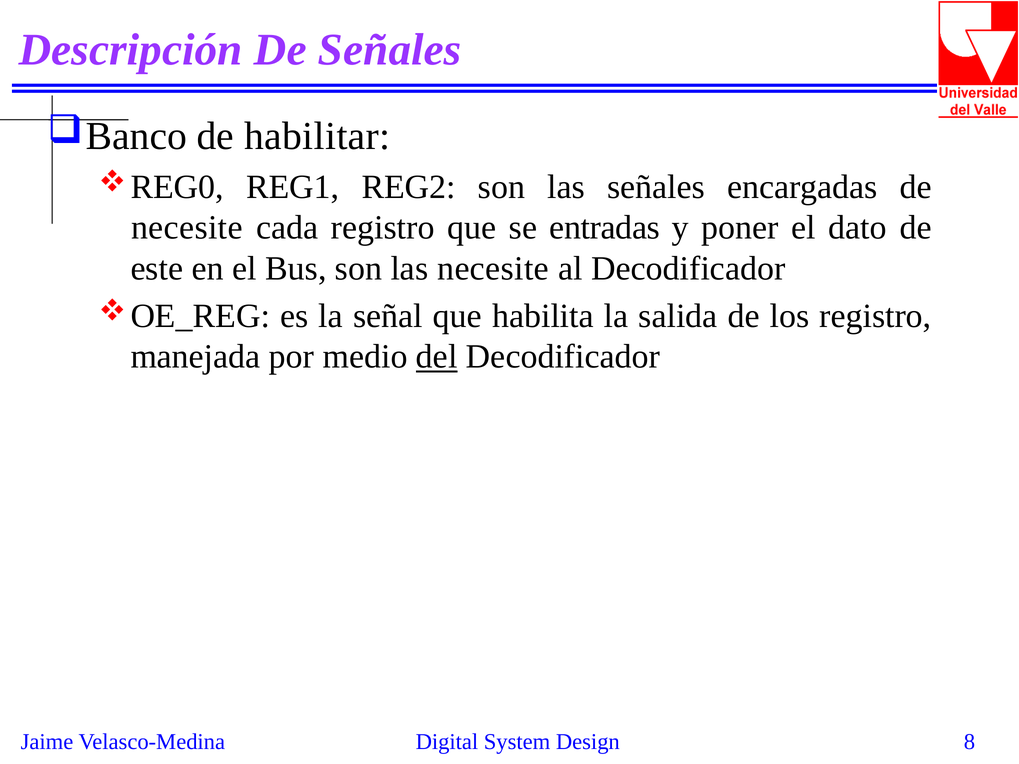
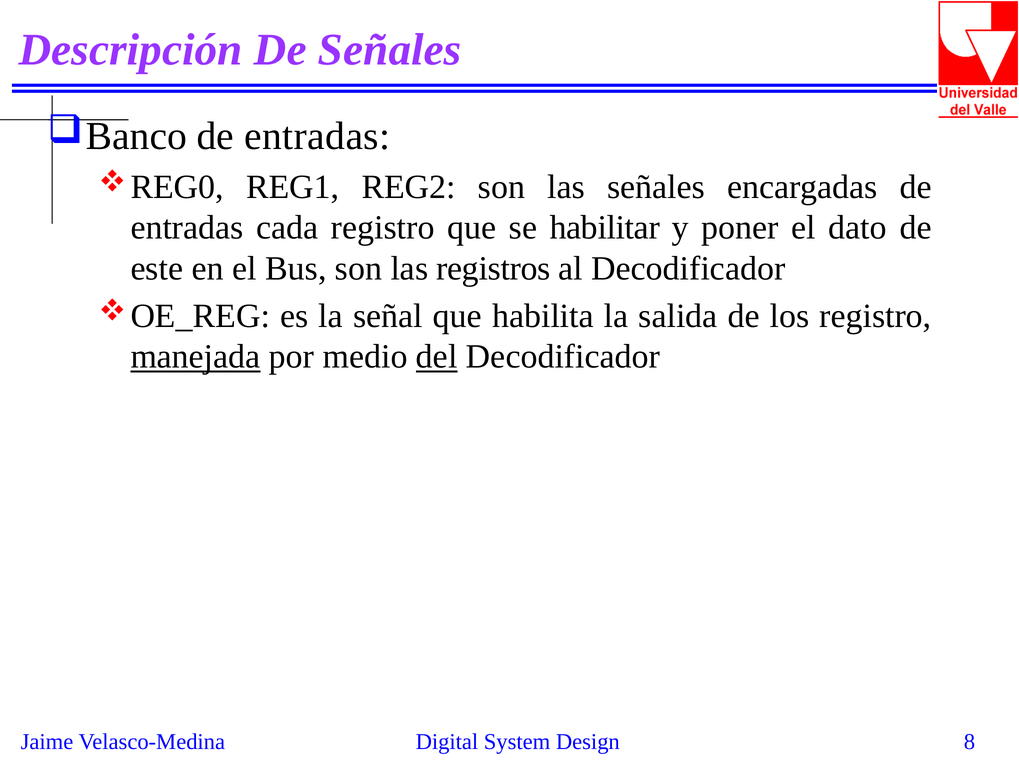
habilitar: habilitar -> entradas (317, 136)
necesite: necesite -> entradas (187, 228)
entradas: entradas -> habilitar (605, 228)
las necesite: necesite -> registros (493, 268)
manejada underline: none -> present (195, 357)
